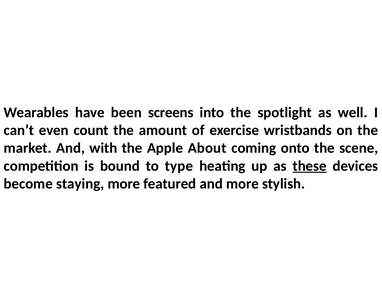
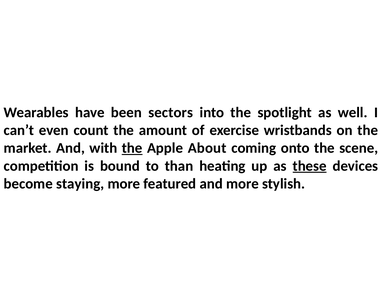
screens: screens -> sectors (171, 113)
the underline: none -> present (132, 148)
type: type -> than (179, 166)
